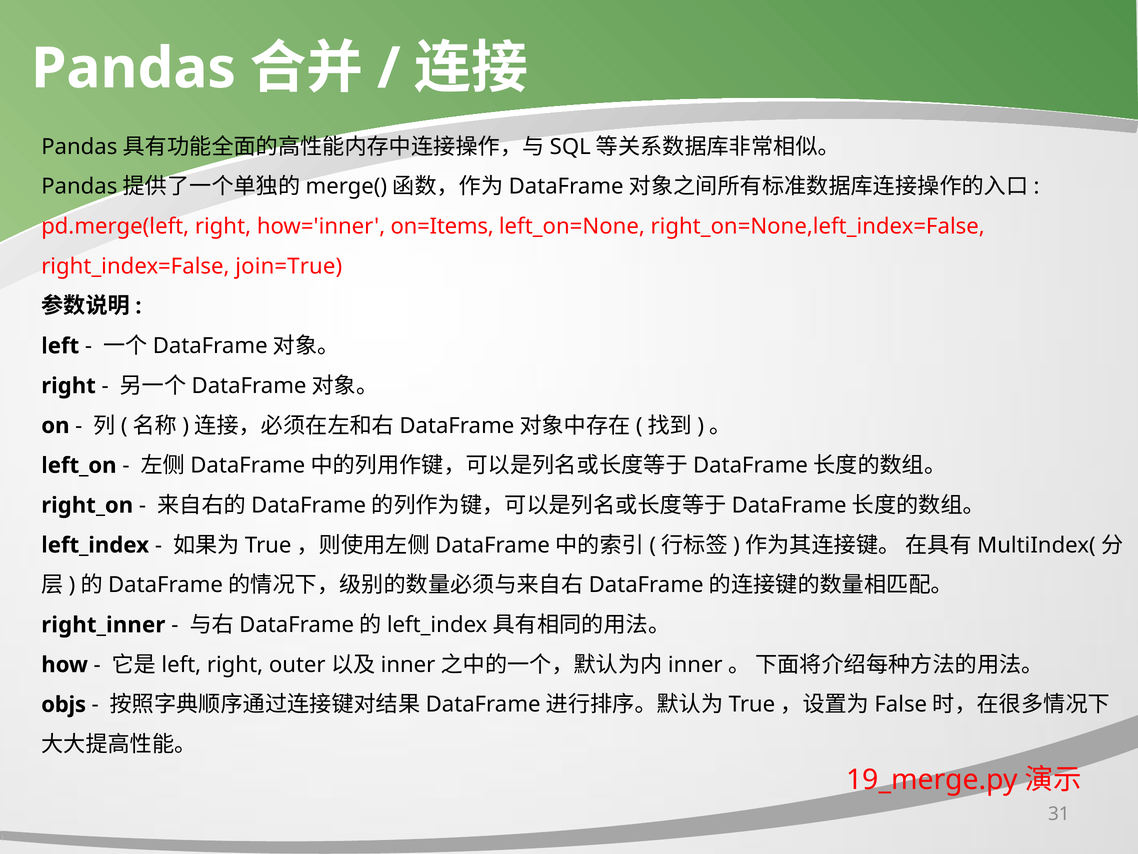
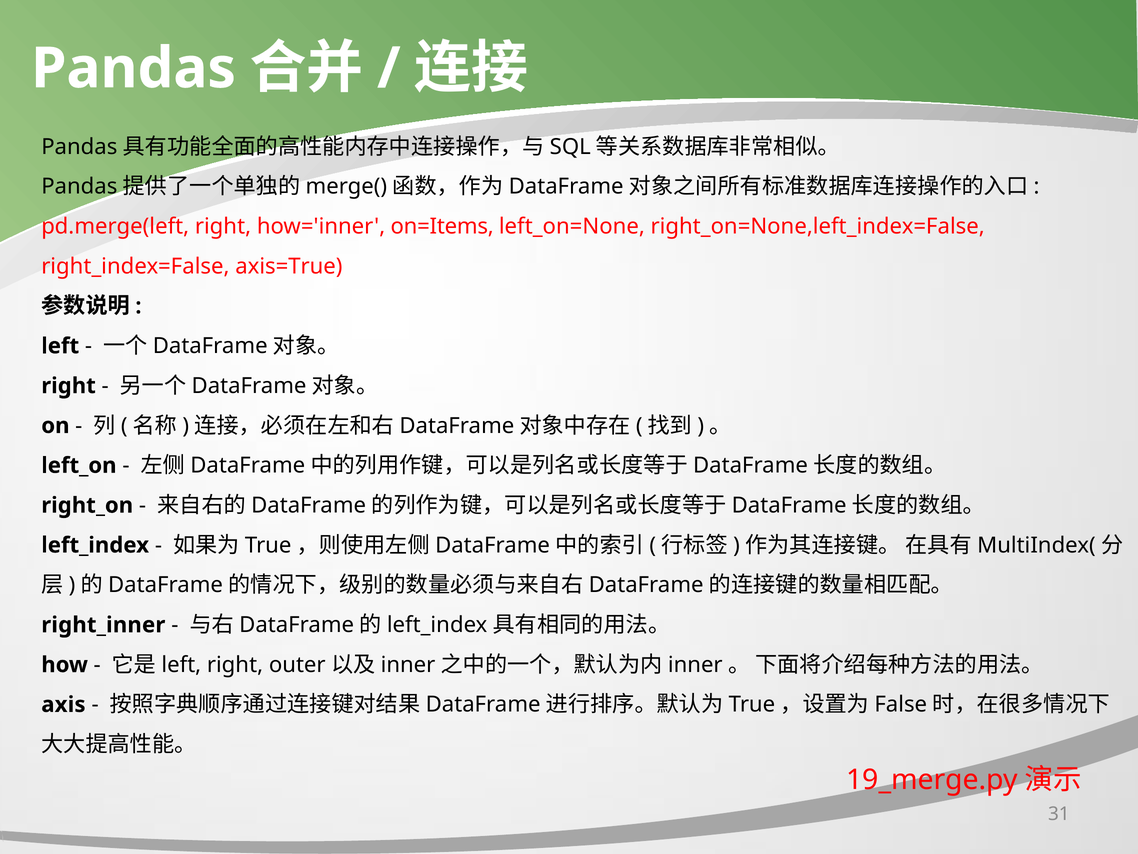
join=True: join=True -> axis=True (289, 266)
objs: objs -> axis (63, 704)
